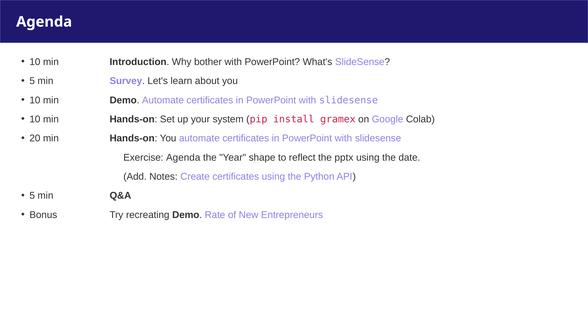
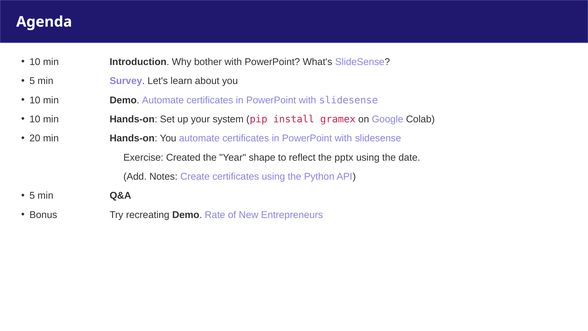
Exercise Agenda: Agenda -> Created (183, 157)
